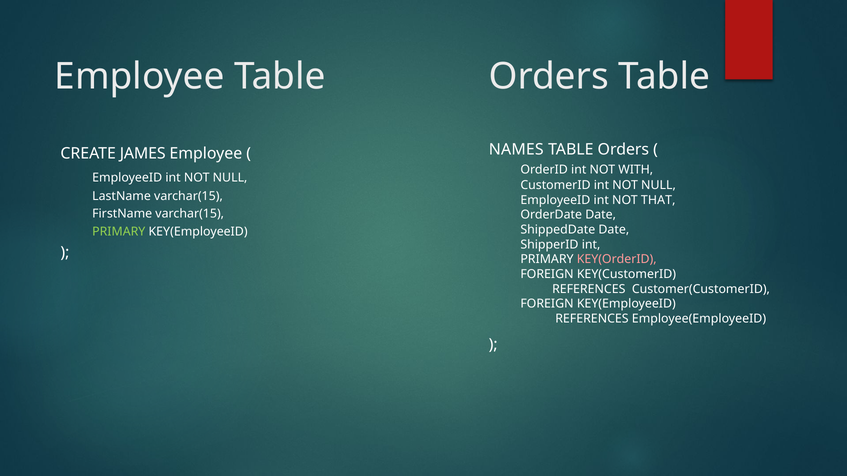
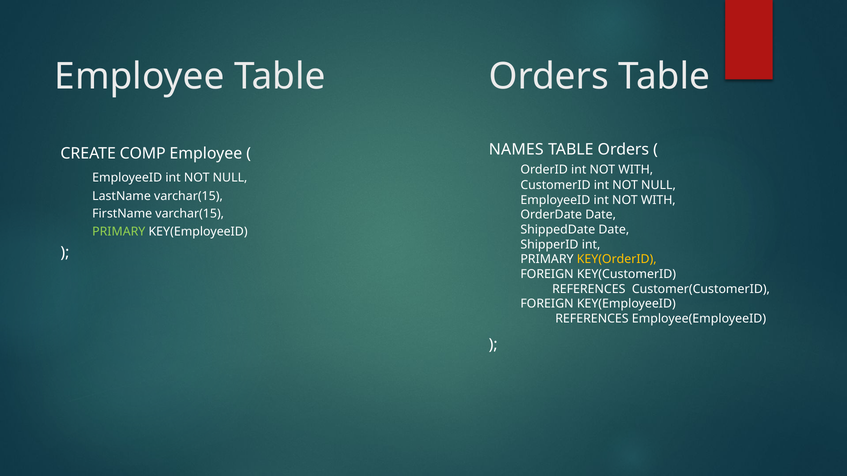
JAMES: JAMES -> COMP (143, 154)
EmployeeID int NOT THAT: THAT -> WITH (658, 200)
KEY(OrderID colour: pink -> yellow (617, 260)
